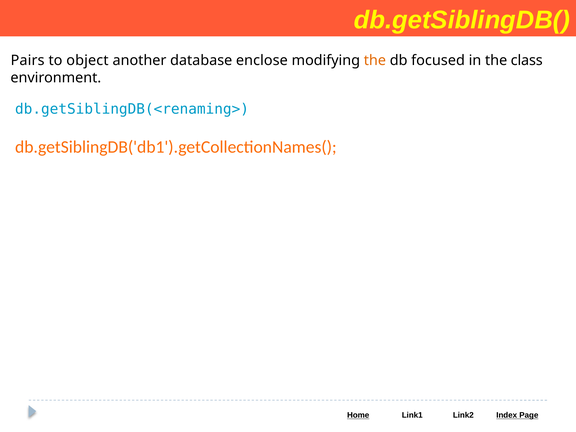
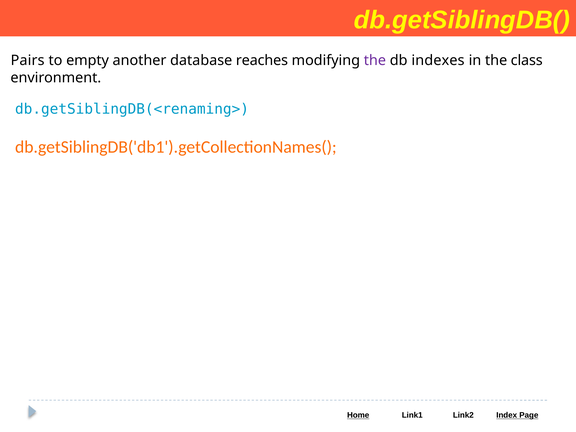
object: object -> empty (88, 60)
enclose: enclose -> reaches (262, 60)
the colour: orange -> purple (375, 60)
focused: focused -> indexes (438, 60)
